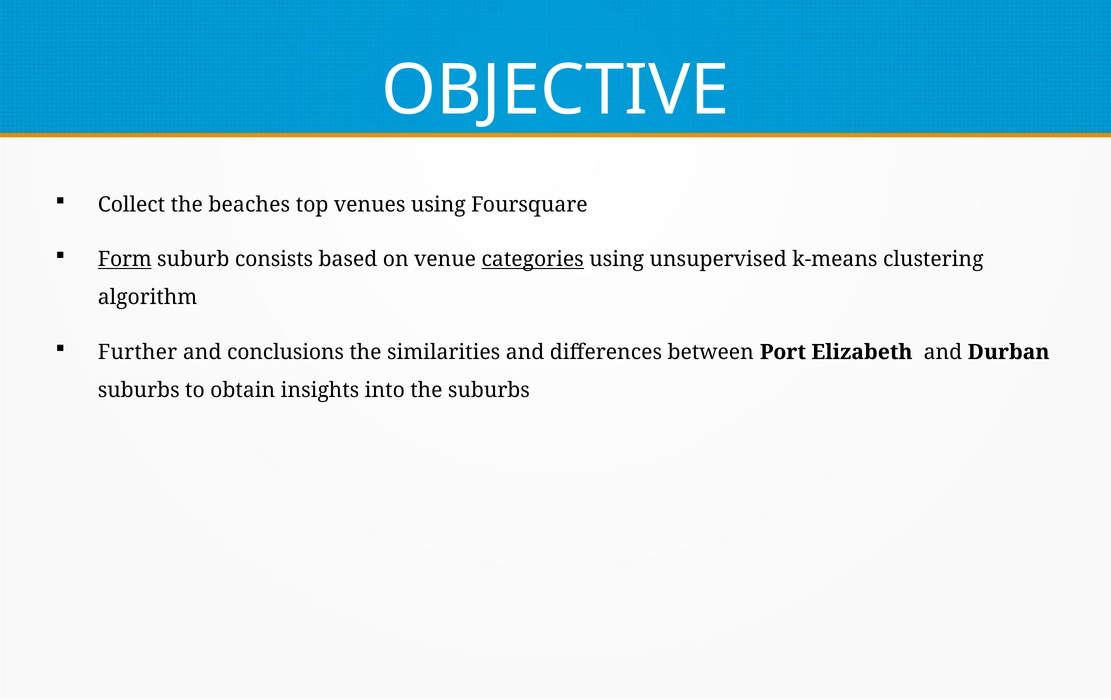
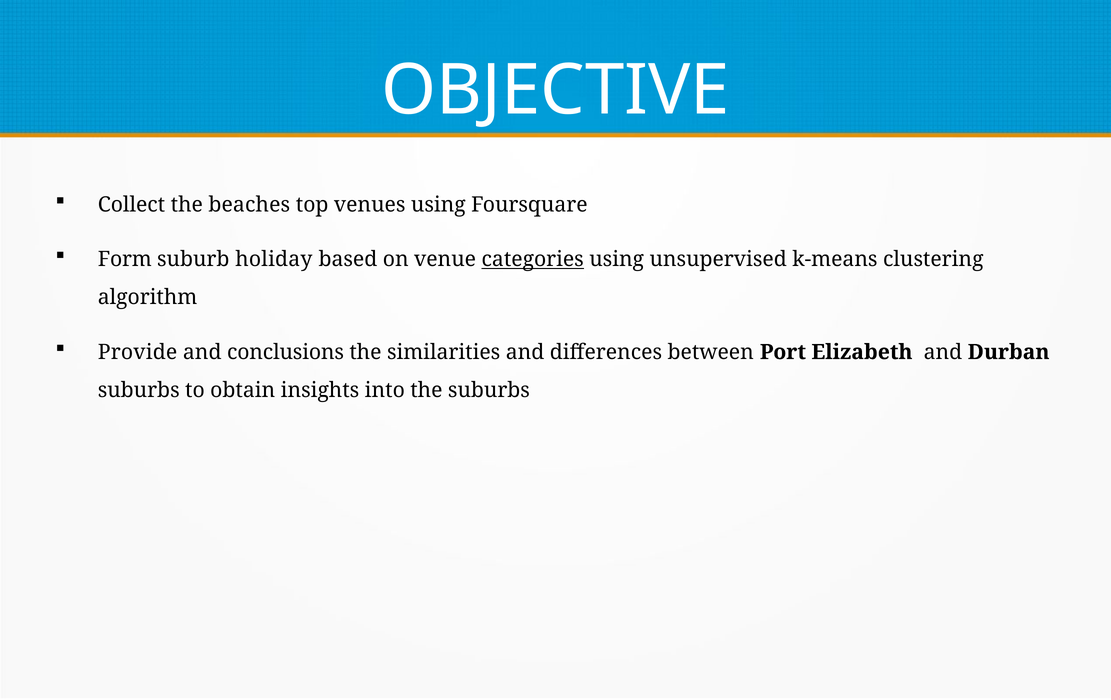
Form underline: present -> none (125, 259)
consists: consists -> holiday (274, 259)
Further: Further -> Provide (138, 352)
